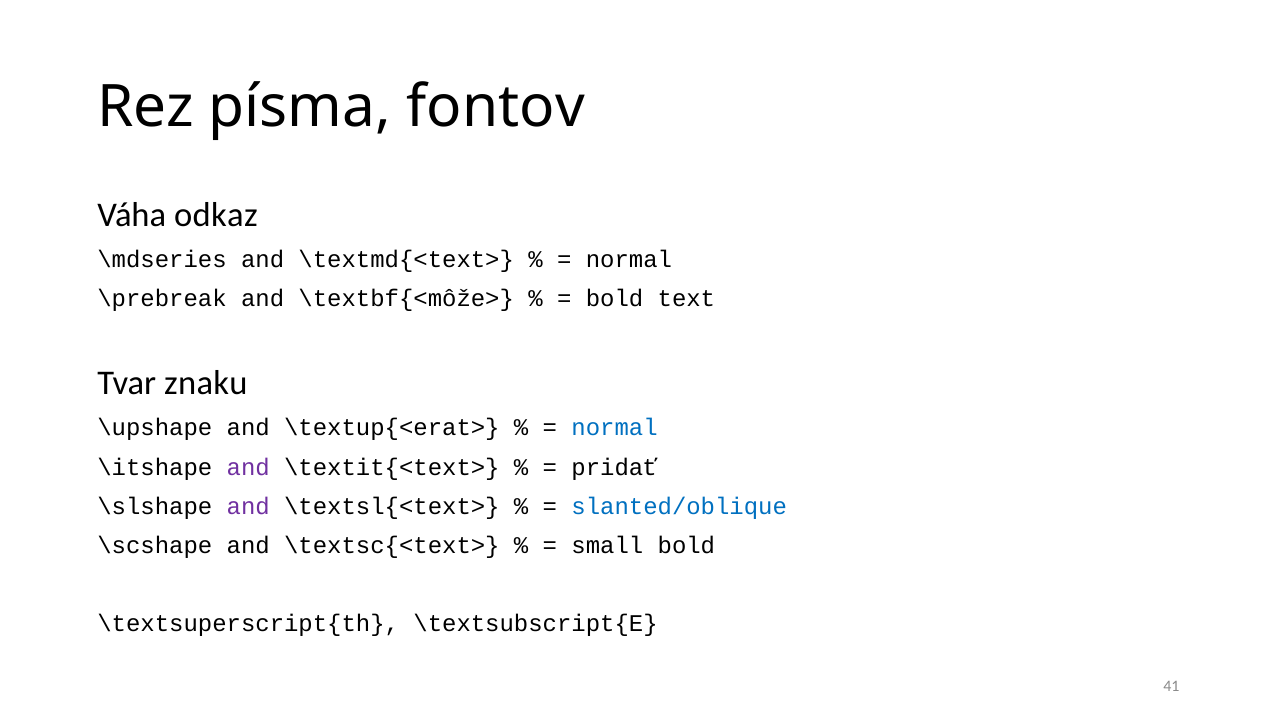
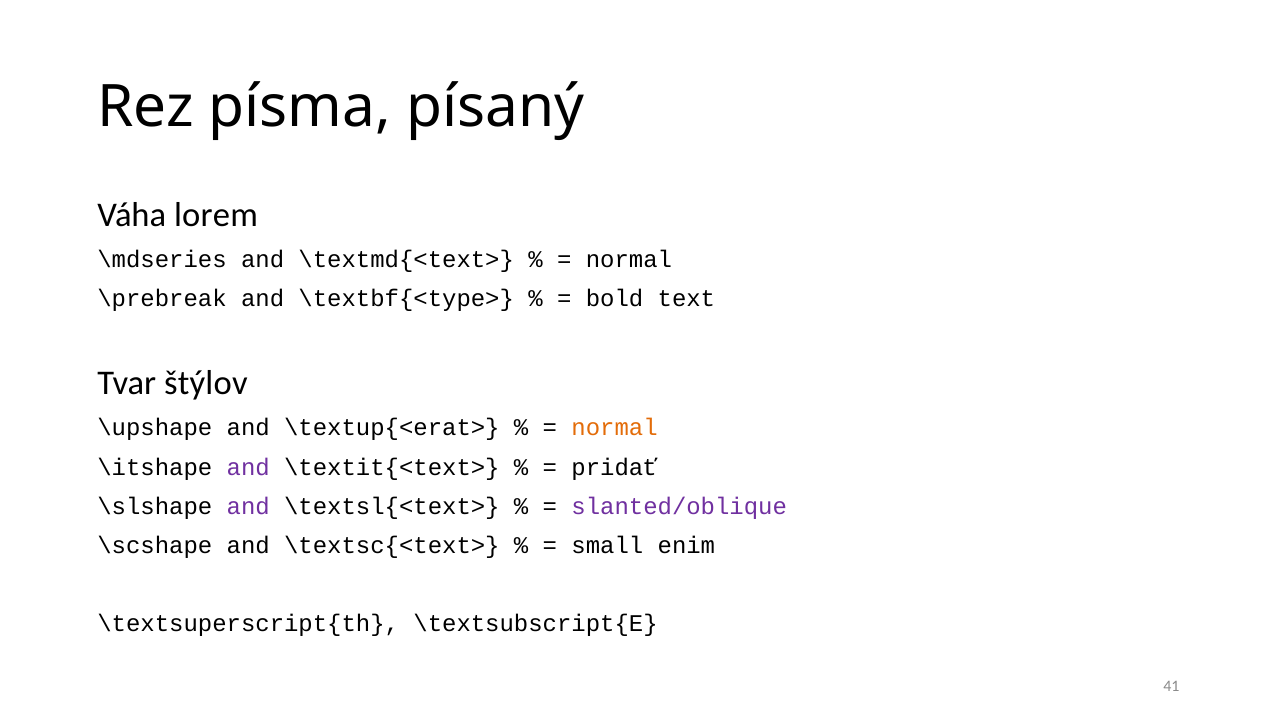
fontov: fontov -> písaný (496, 107)
odkaz: odkaz -> lorem (216, 214)
\textbf{<môže>: \textbf{<môže> -> \textbf{<type> (406, 299)
znaku: znaku -> štýlov (206, 383)
normal colour: blue -> orange (615, 428)
slanted/oblique colour: blue -> purple (679, 506)
small bold: bold -> enim (686, 545)
